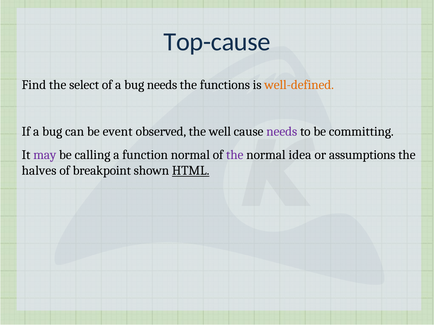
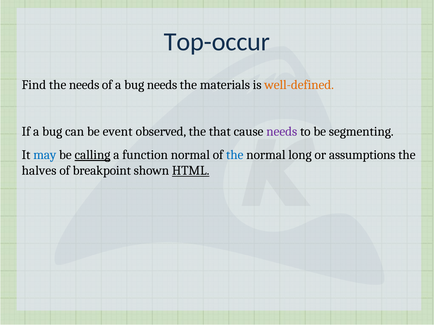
Top-cause: Top-cause -> Top-occur (217, 42)
the select: select -> needs (84, 85)
functions: functions -> materials (225, 85)
well: well -> that (220, 132)
committing: committing -> segmenting (361, 132)
may colour: purple -> blue (45, 155)
calling underline: none -> present (92, 155)
the colour: purple -> blue (235, 155)
idea: idea -> long (300, 155)
